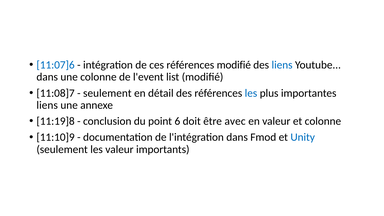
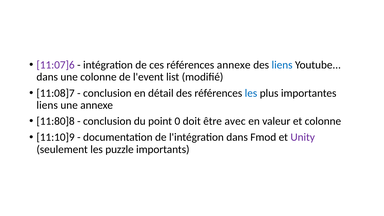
11:07]6 colour: blue -> purple (56, 65)
références modifié: modifié -> annexe (234, 65)
seulement: seulement -> conclusion (107, 93)
11:19]8: 11:19]8 -> 11:80]8 (56, 121)
6: 6 -> 0 (177, 121)
Unity colour: blue -> purple (303, 137)
les valeur: valeur -> puzzle (119, 149)
